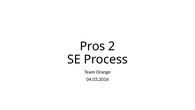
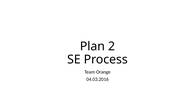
Pros: Pros -> Plan (92, 46)
